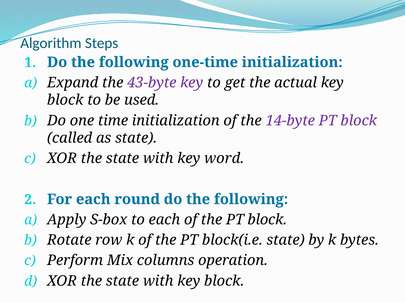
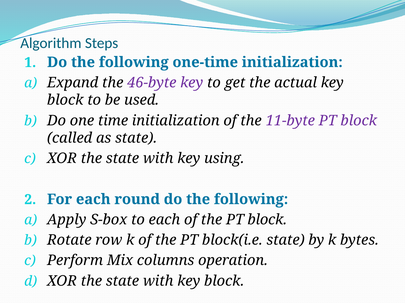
43-byte: 43-byte -> 46-byte (152, 83)
14-byte: 14-byte -> 11-byte (290, 121)
word: word -> using (224, 159)
